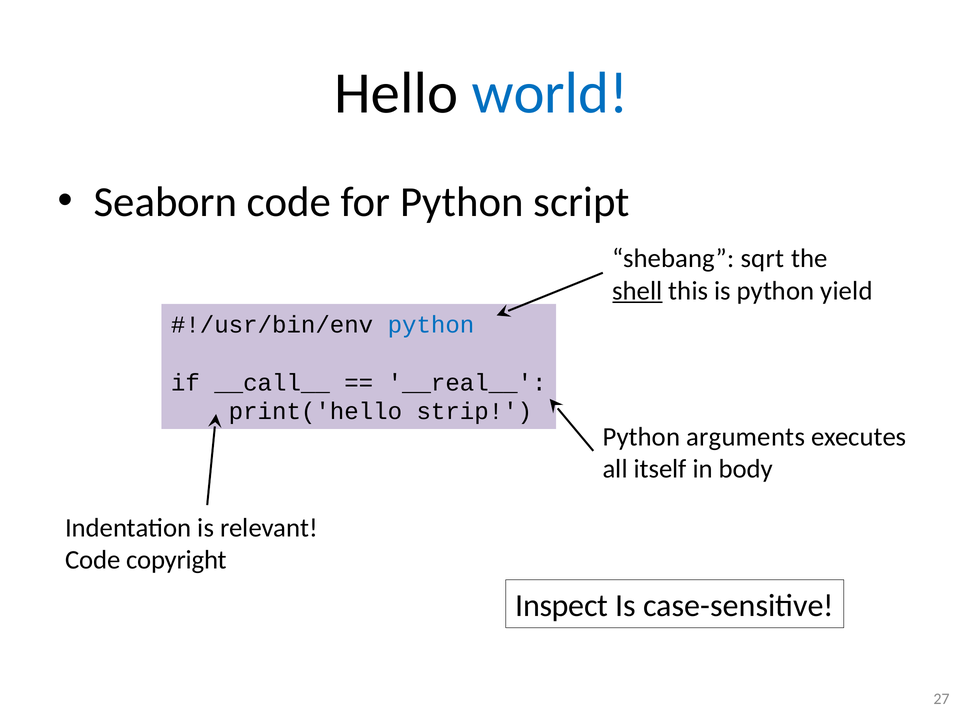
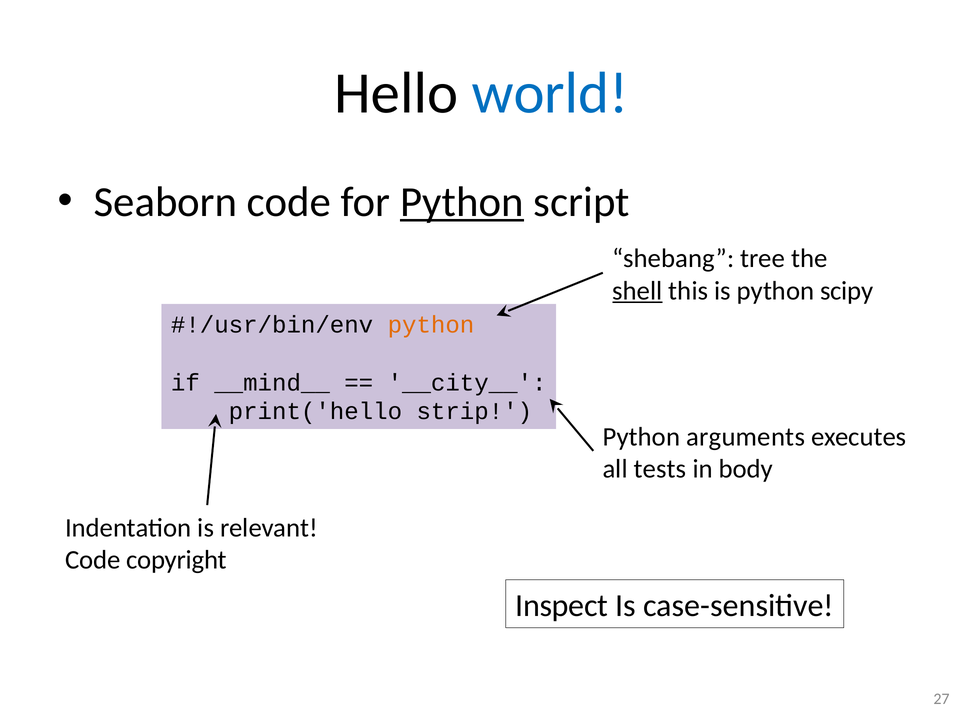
Python underline: none -> present (462, 202)
sqrt: sqrt -> tree (763, 259)
yield: yield -> scipy (847, 291)
python colour: blue -> orange (431, 325)
__call__: __call__ -> __mind__ (272, 383)
__real__: __real__ -> __city__ (467, 383)
itself: itself -> tests (660, 469)
